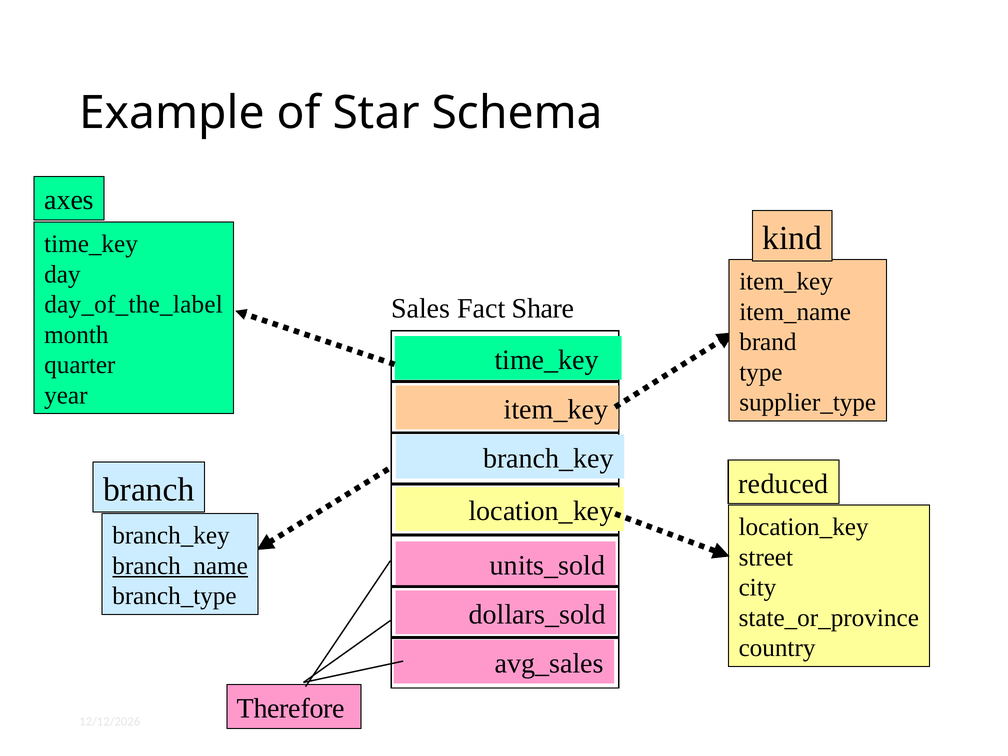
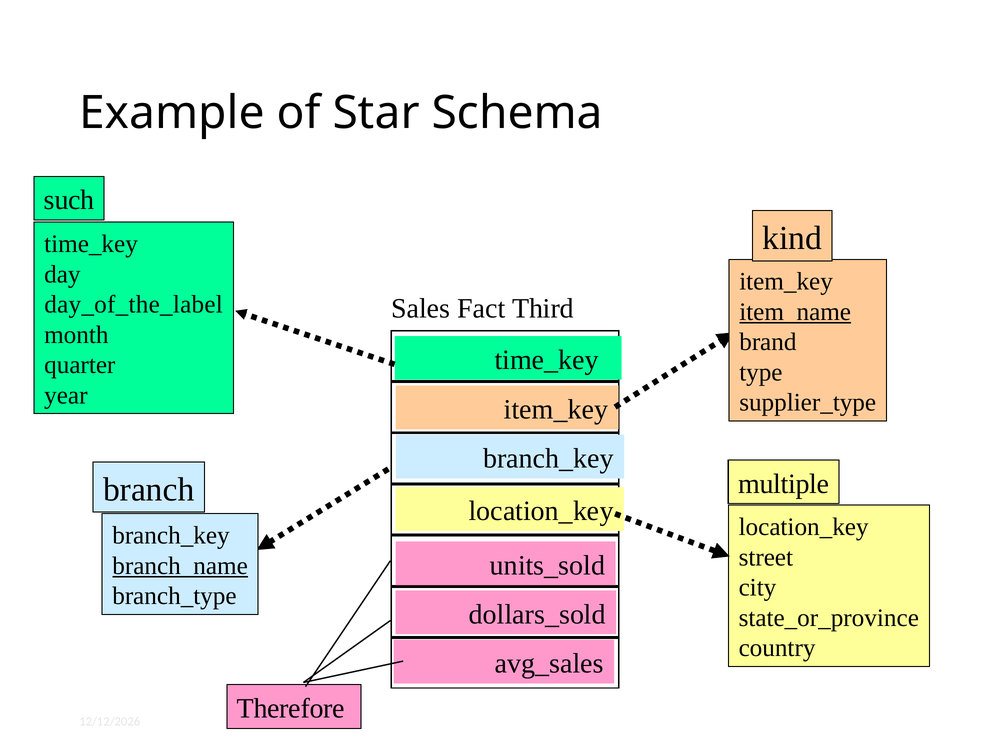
axes: axes -> such (69, 200)
Share: Share -> Third (543, 309)
item_name underline: none -> present (795, 312)
reduced: reduced -> multiple (784, 484)
